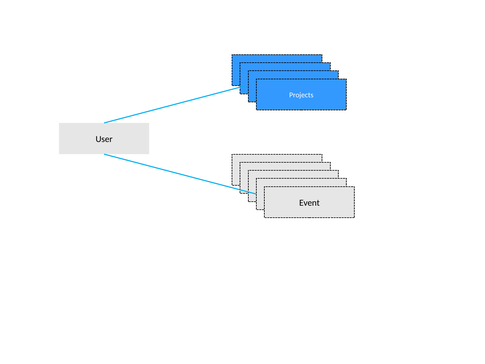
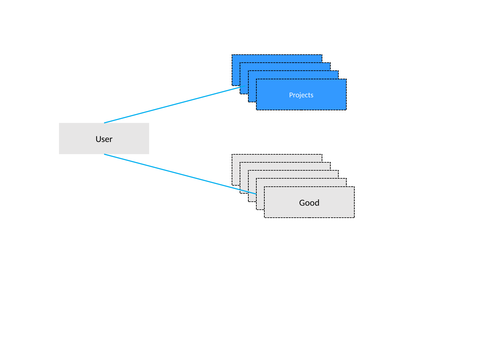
Event: Event -> Good (309, 203)
